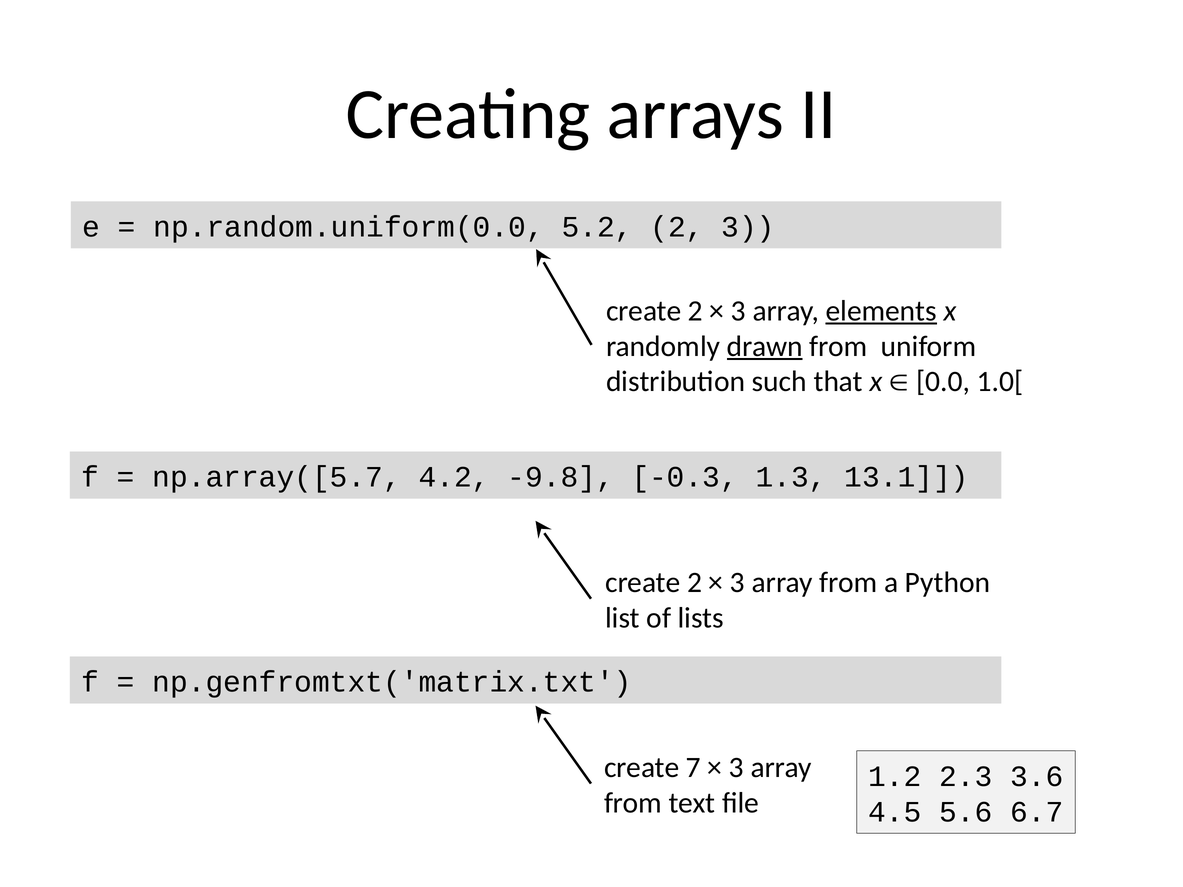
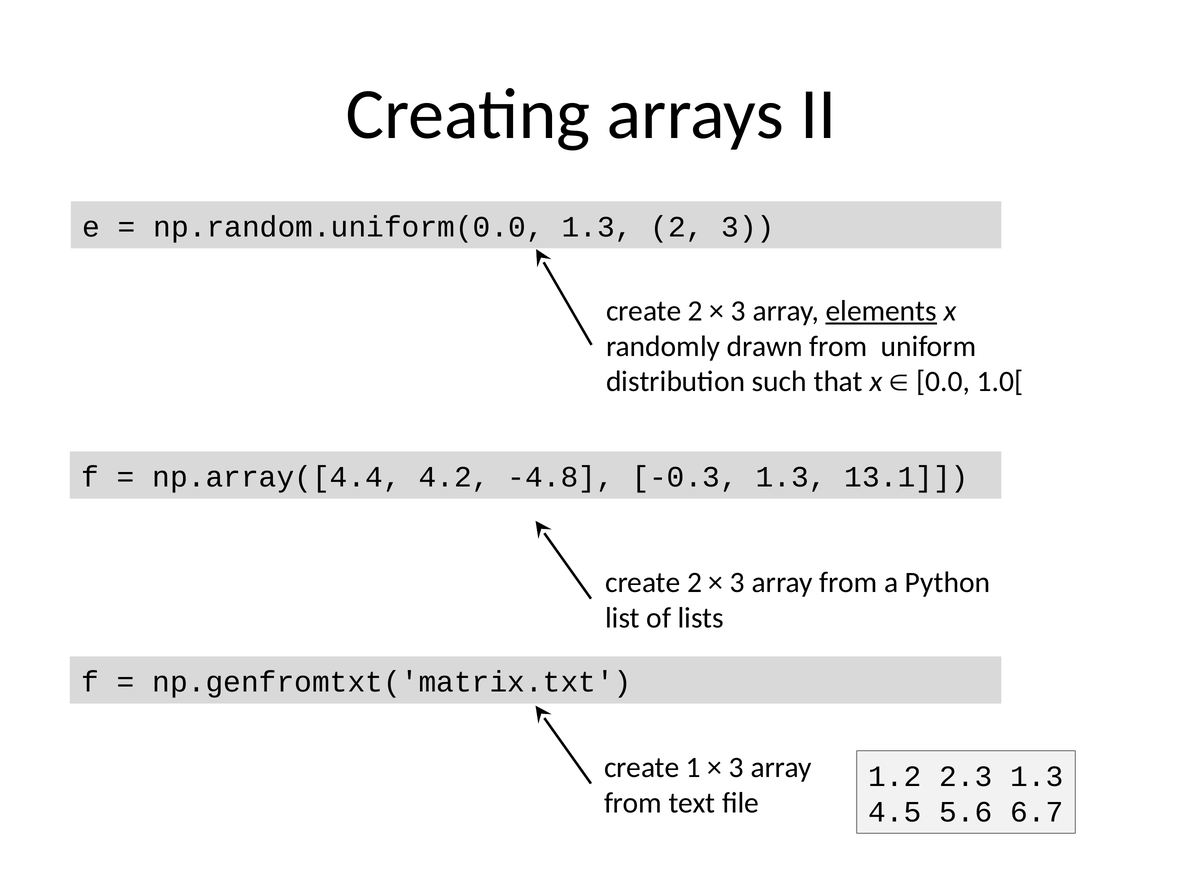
np.random.uniform(0.0 5.2: 5.2 -> 1.3 (597, 227)
drawn underline: present -> none (765, 346)
np.array([5.7: np.array([5.7 -> np.array([4.4 (277, 477)
-9.8: -9.8 -> -4.8 (561, 477)
7: 7 -> 1 (693, 768)
2.3 3.6: 3.6 -> 1.3 (1037, 777)
